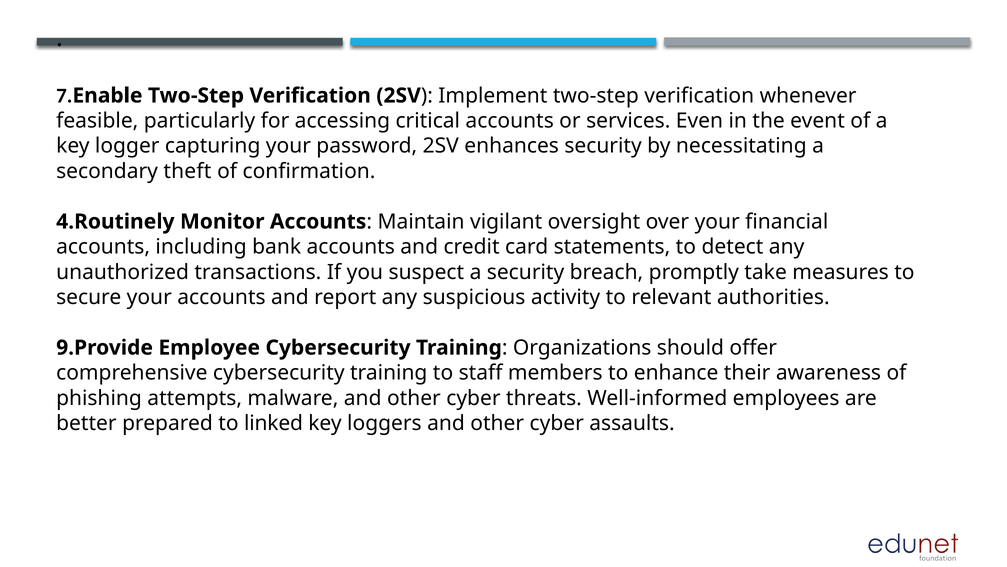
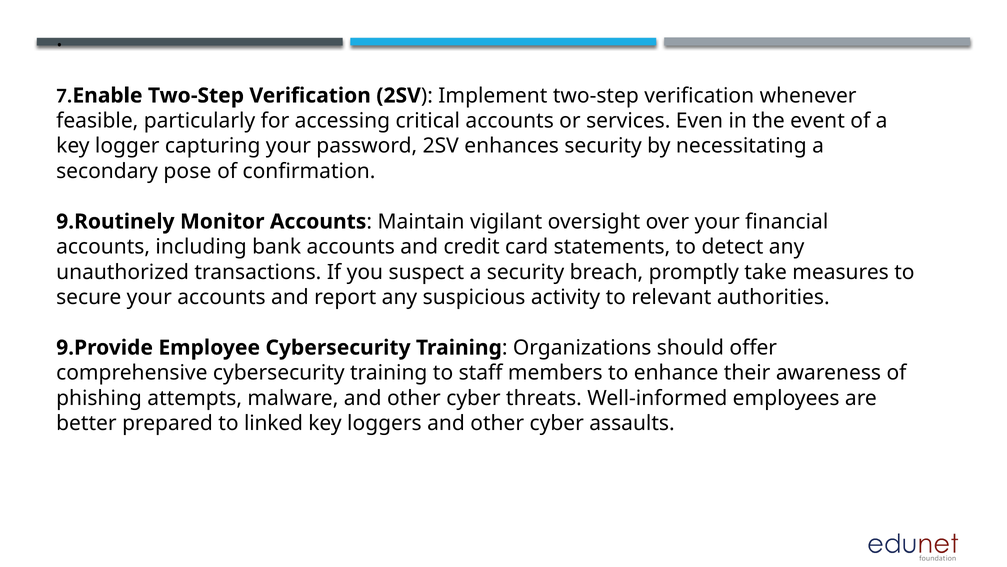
theft: theft -> pose (187, 171)
4.Routinely: 4.Routinely -> 9.Routinely (115, 221)
